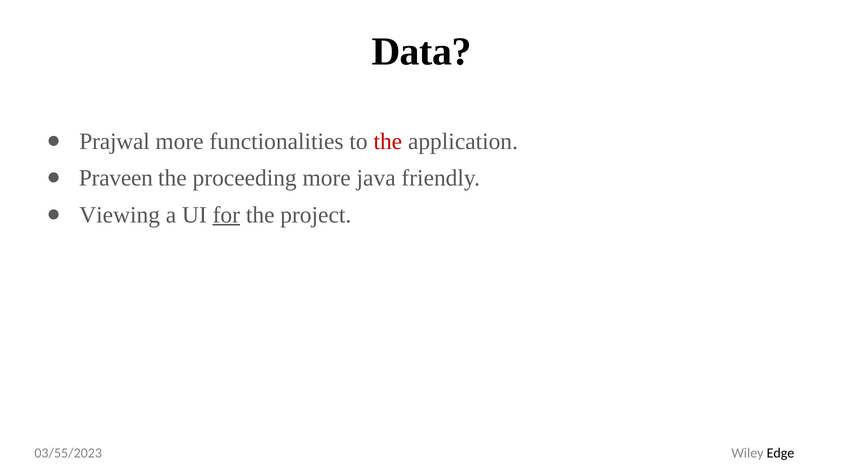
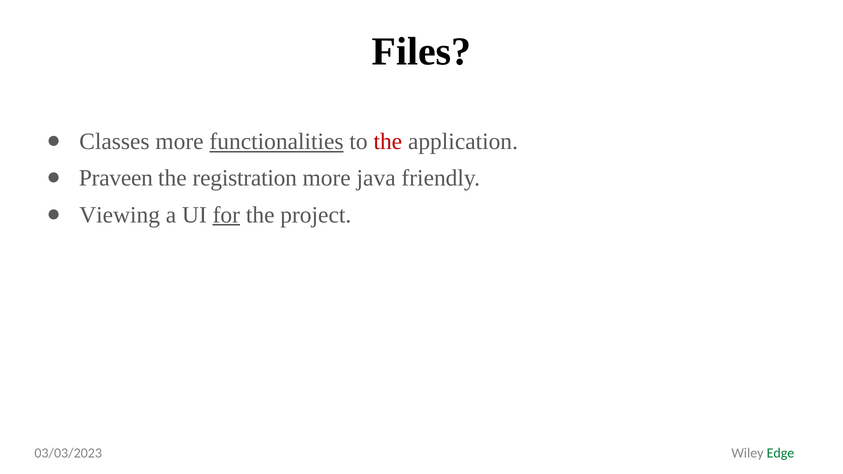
Data: Data -> Files (421, 52)
Prajwal: Prajwal -> Classes (114, 142)
functionalities underline: none -> present (277, 142)
proceeding: proceeding -> registration (245, 178)
03/55/2023: 03/55/2023 -> 03/03/2023 (68, 453)
Edge colour: black -> green (780, 453)
